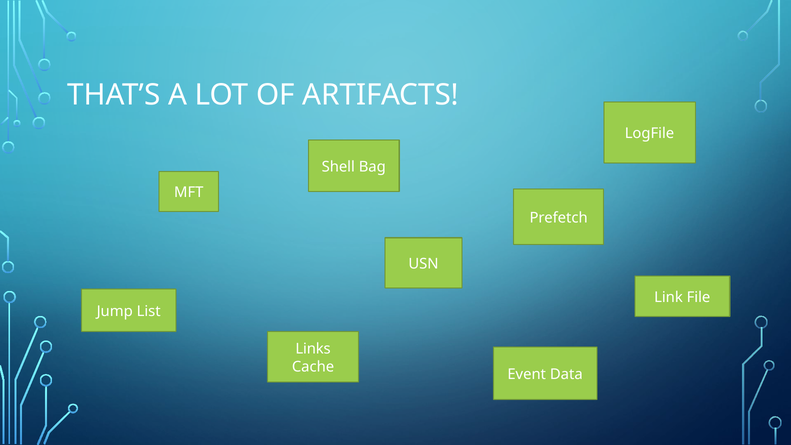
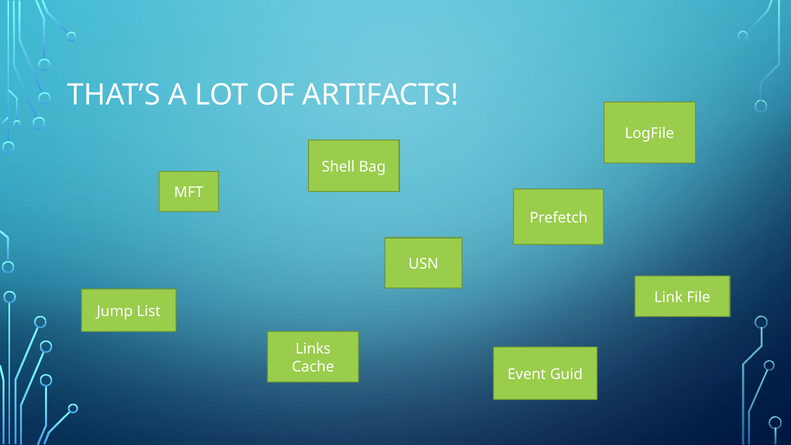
Data: Data -> Guid (566, 374)
